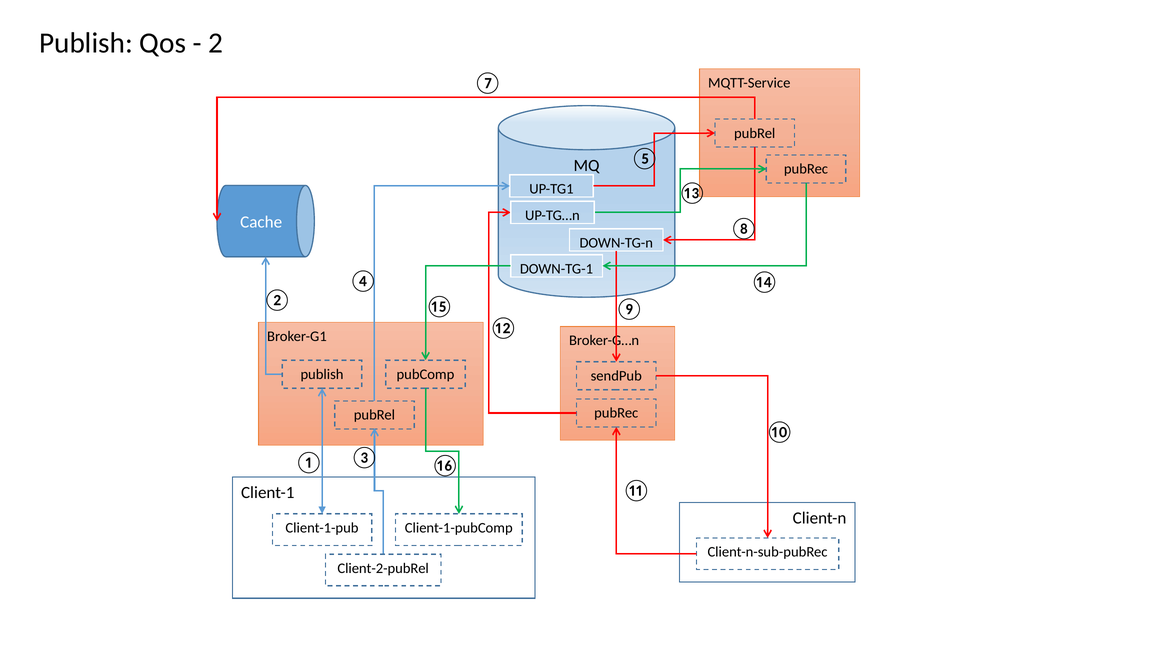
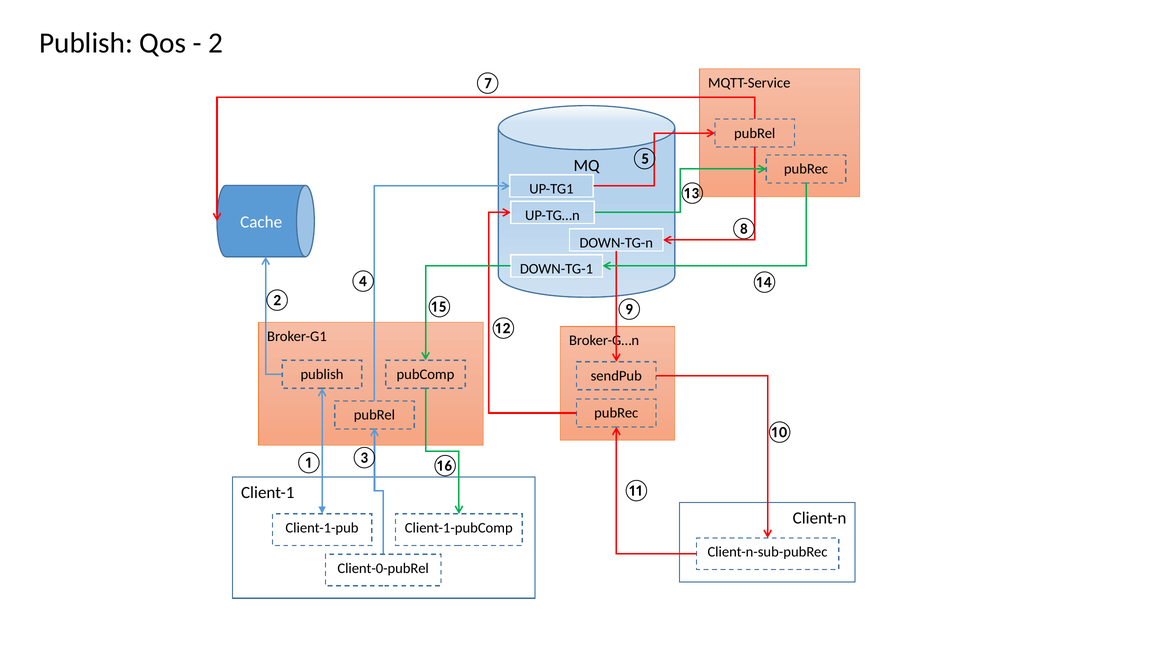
Client-2-pubRel: Client-2-pubRel -> Client-0-pubRel (383, 568)
